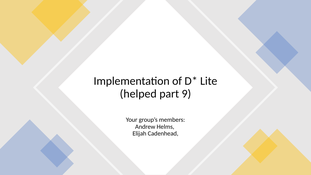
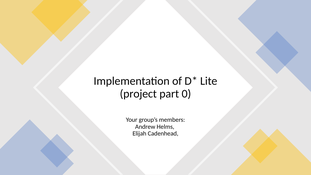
helped: helped -> project (138, 94)
9: 9 -> 0 (186, 94)
